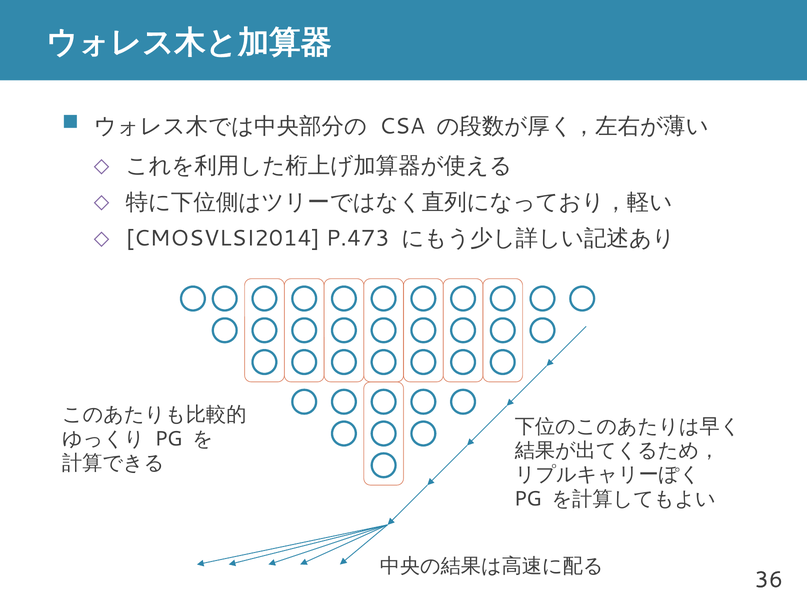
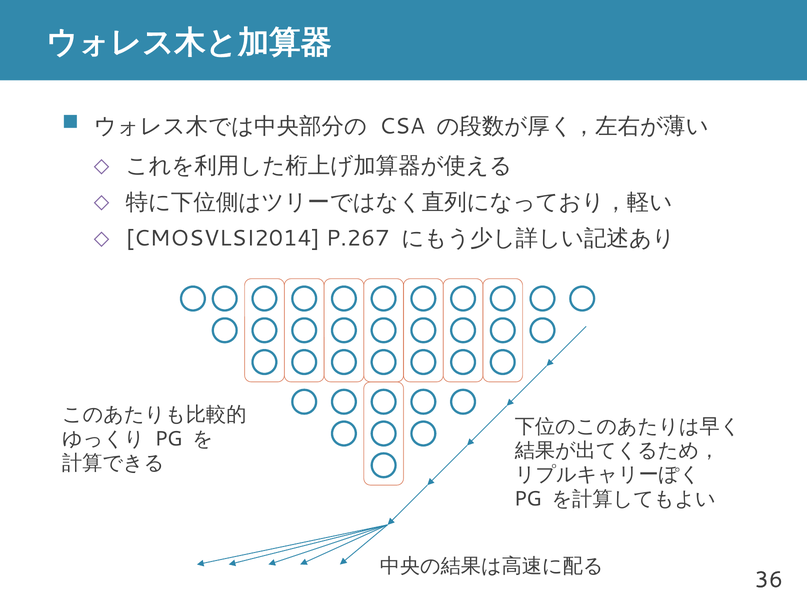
P.473: P.473 -> P.267 (358, 239)
